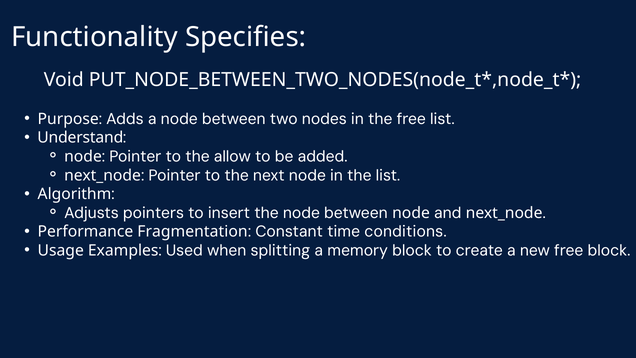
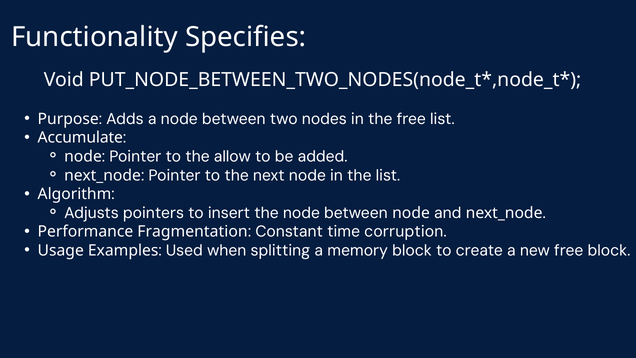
Understand: Understand -> Accumulate (80, 138)
conditions: conditions -> corruption (405, 232)
